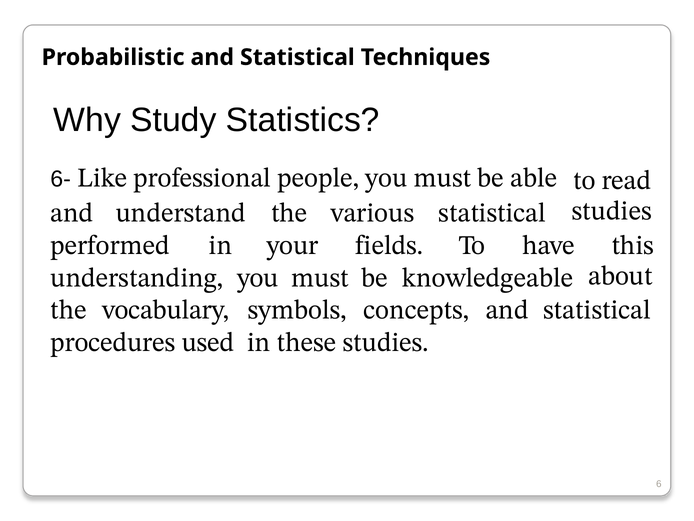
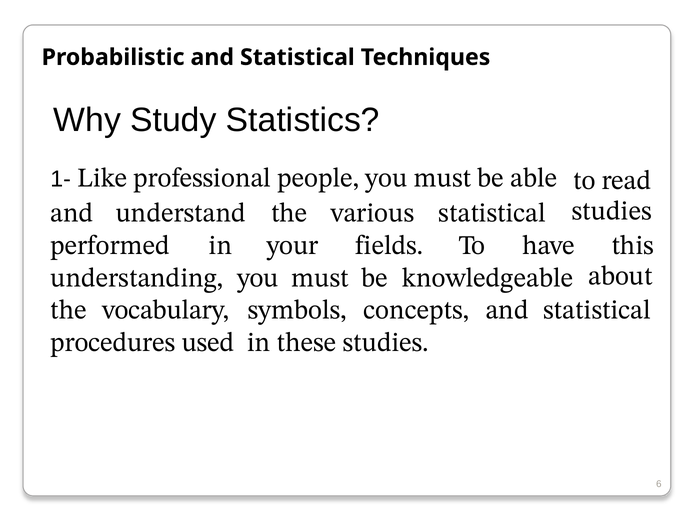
6-: 6- -> 1- (61, 179)
